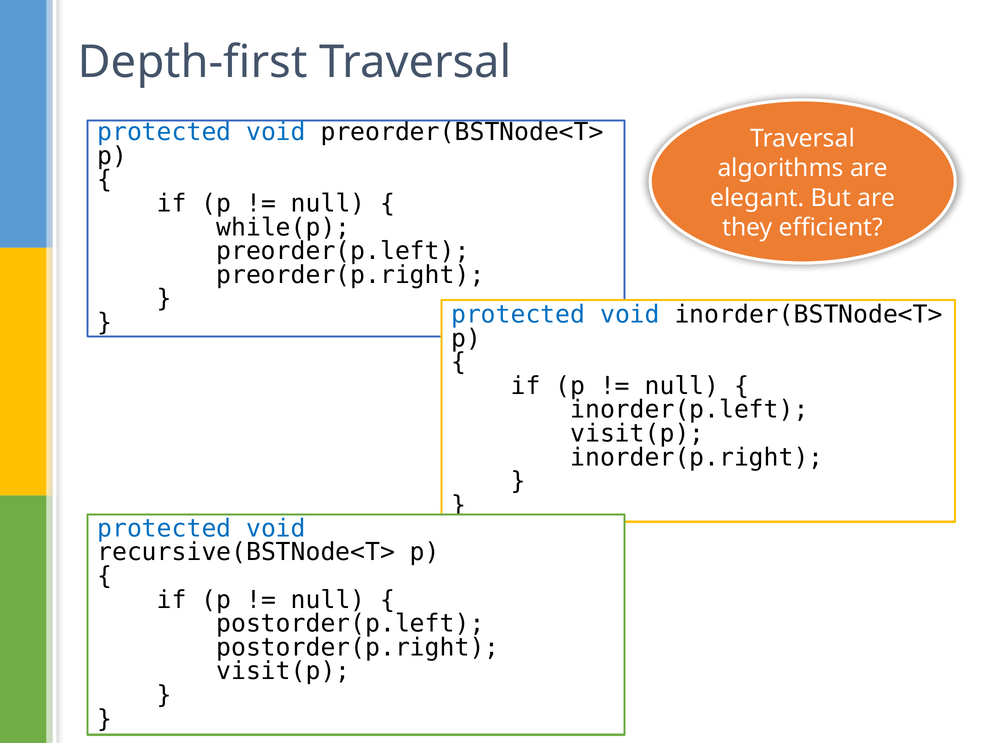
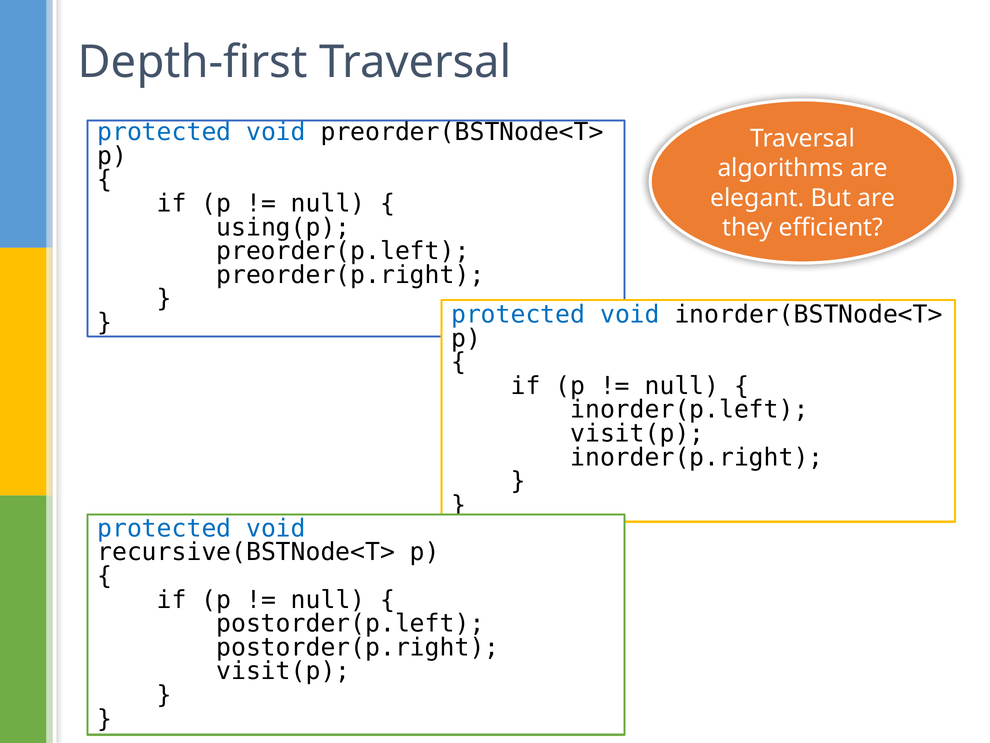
while(p: while(p -> using(p (283, 227)
